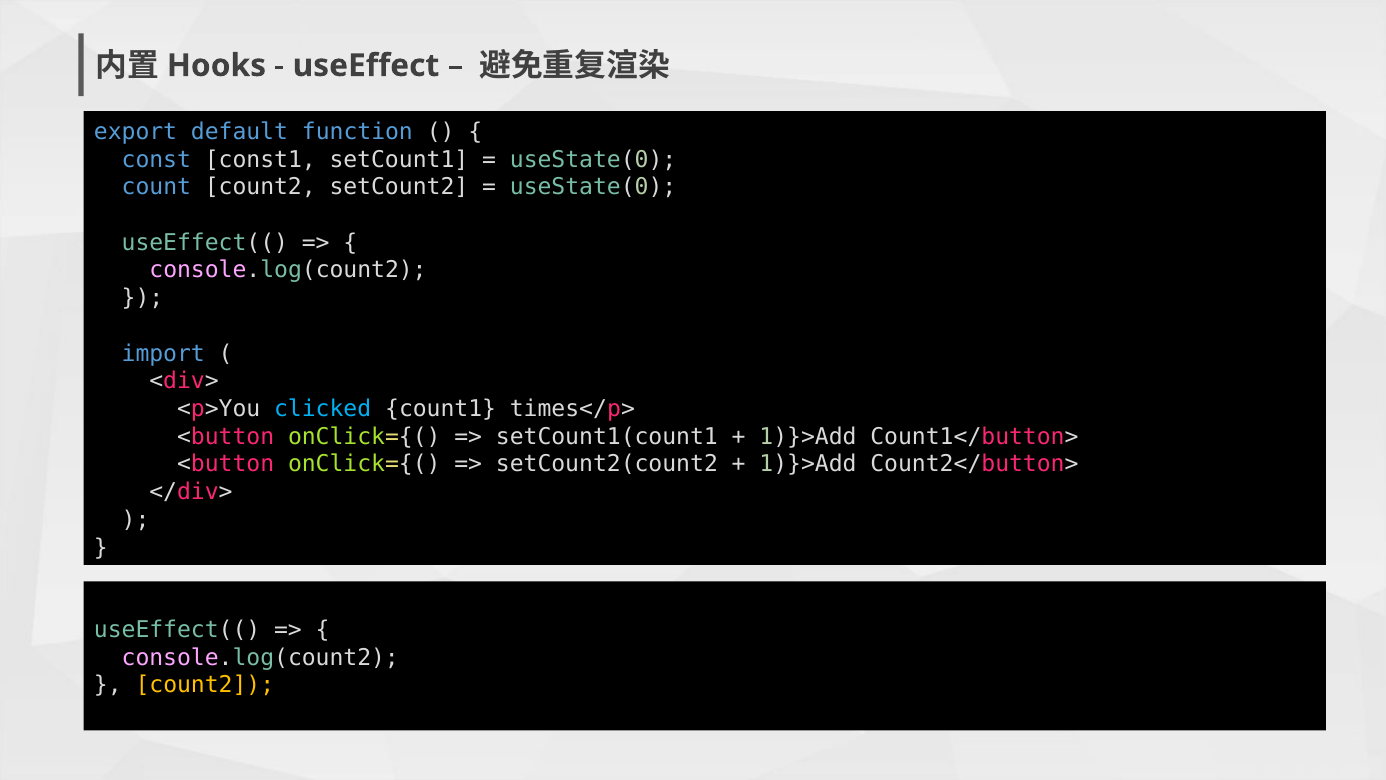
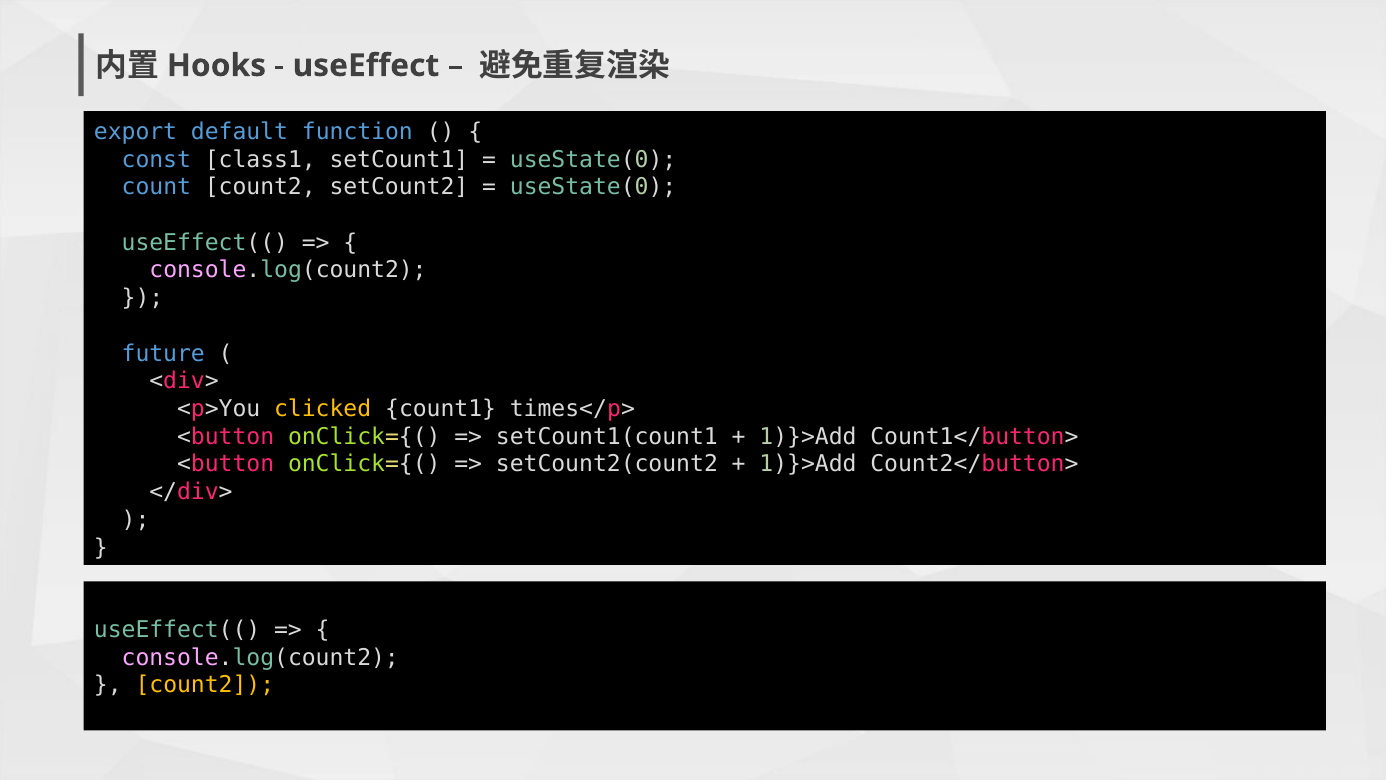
const1: const1 -> class1 (260, 159)
import: import -> future (163, 353)
clicked colour: light blue -> yellow (323, 409)
